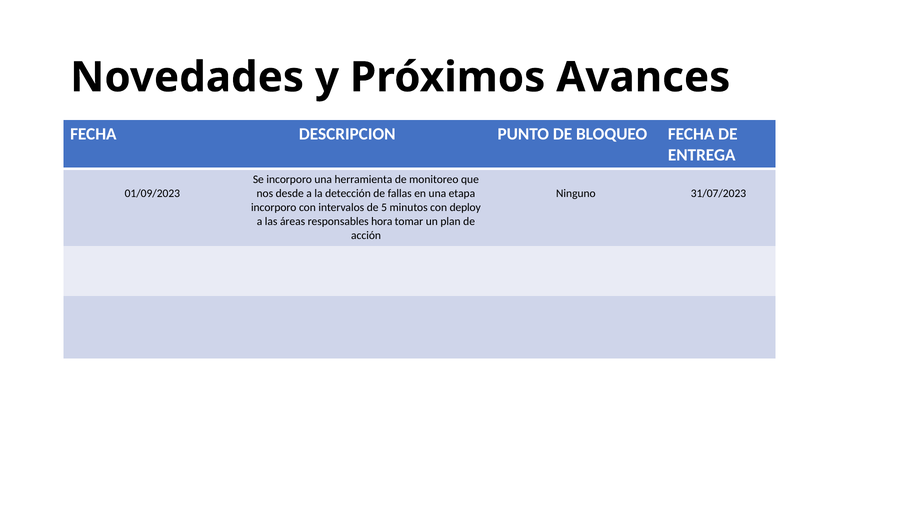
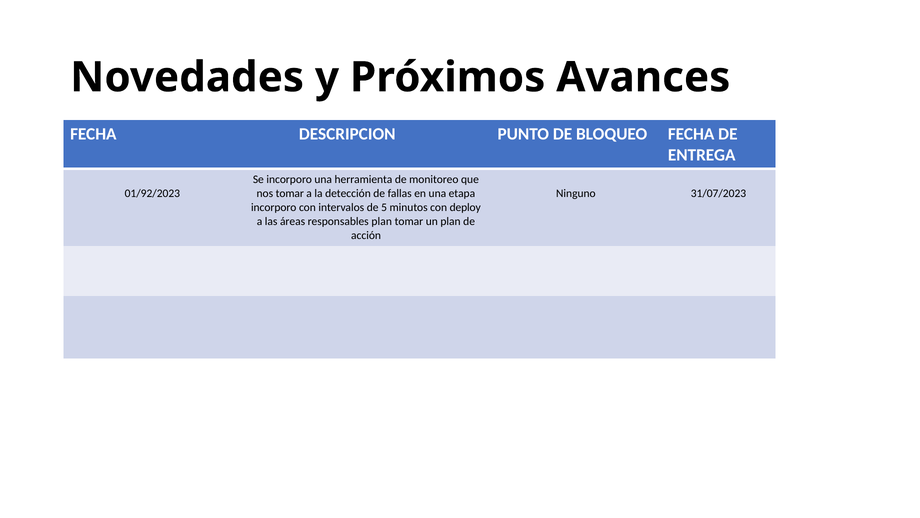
01/09/2023: 01/09/2023 -> 01/92/2023 (152, 193)
nos desde: desde -> tomar (290, 193)
responsables hora: hora -> plan (382, 221)
